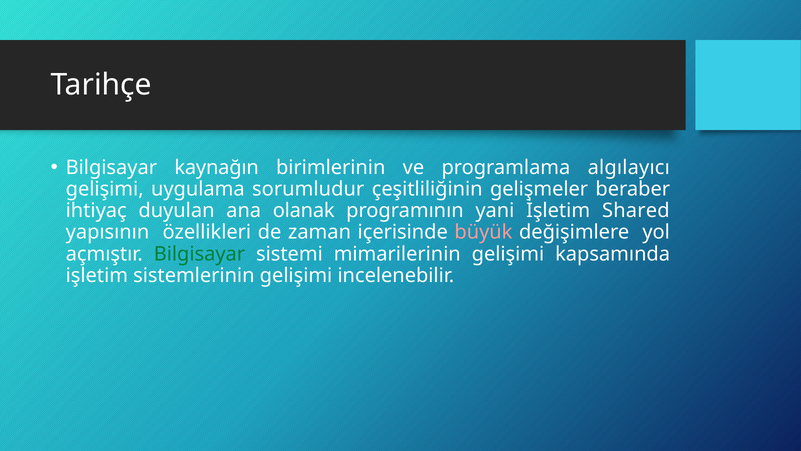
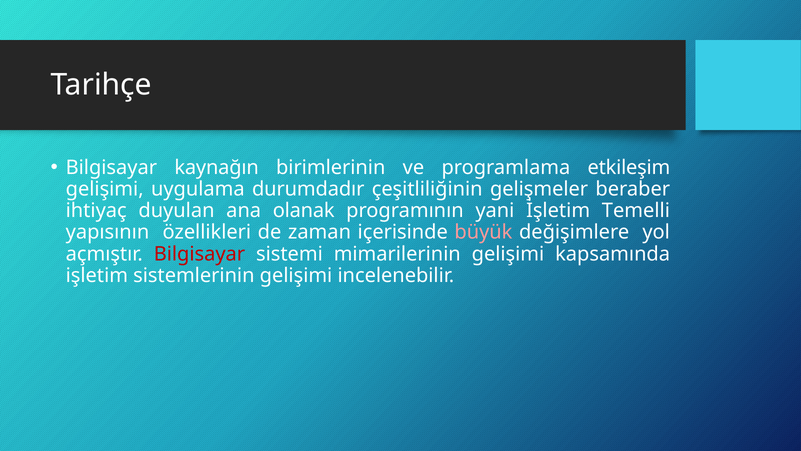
algılayıcı: algılayıcı -> etkileşim (629, 167)
sorumludur: sorumludur -> durumdadır (308, 189)
Shared: Shared -> Temelli (636, 210)
Bilgisayar colour: green -> red (199, 254)
